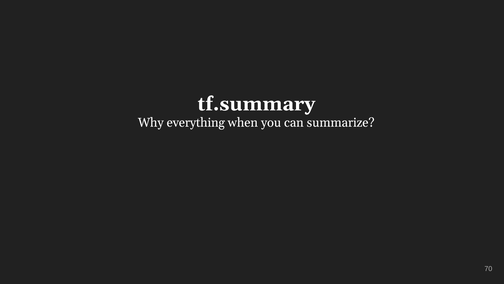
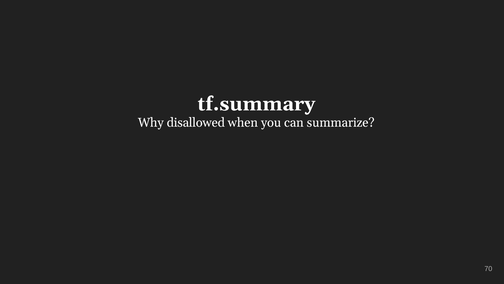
everything: everything -> disallowed (196, 123)
